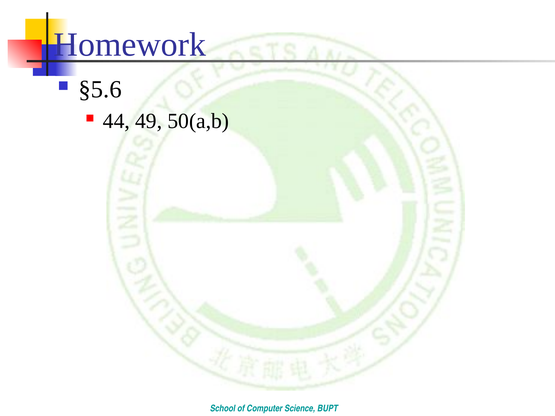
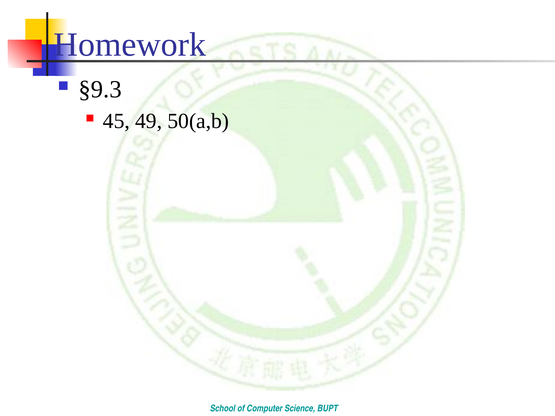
§5.6: §5.6 -> §9.3 (100, 89)
44: 44 -> 45 (116, 121)
